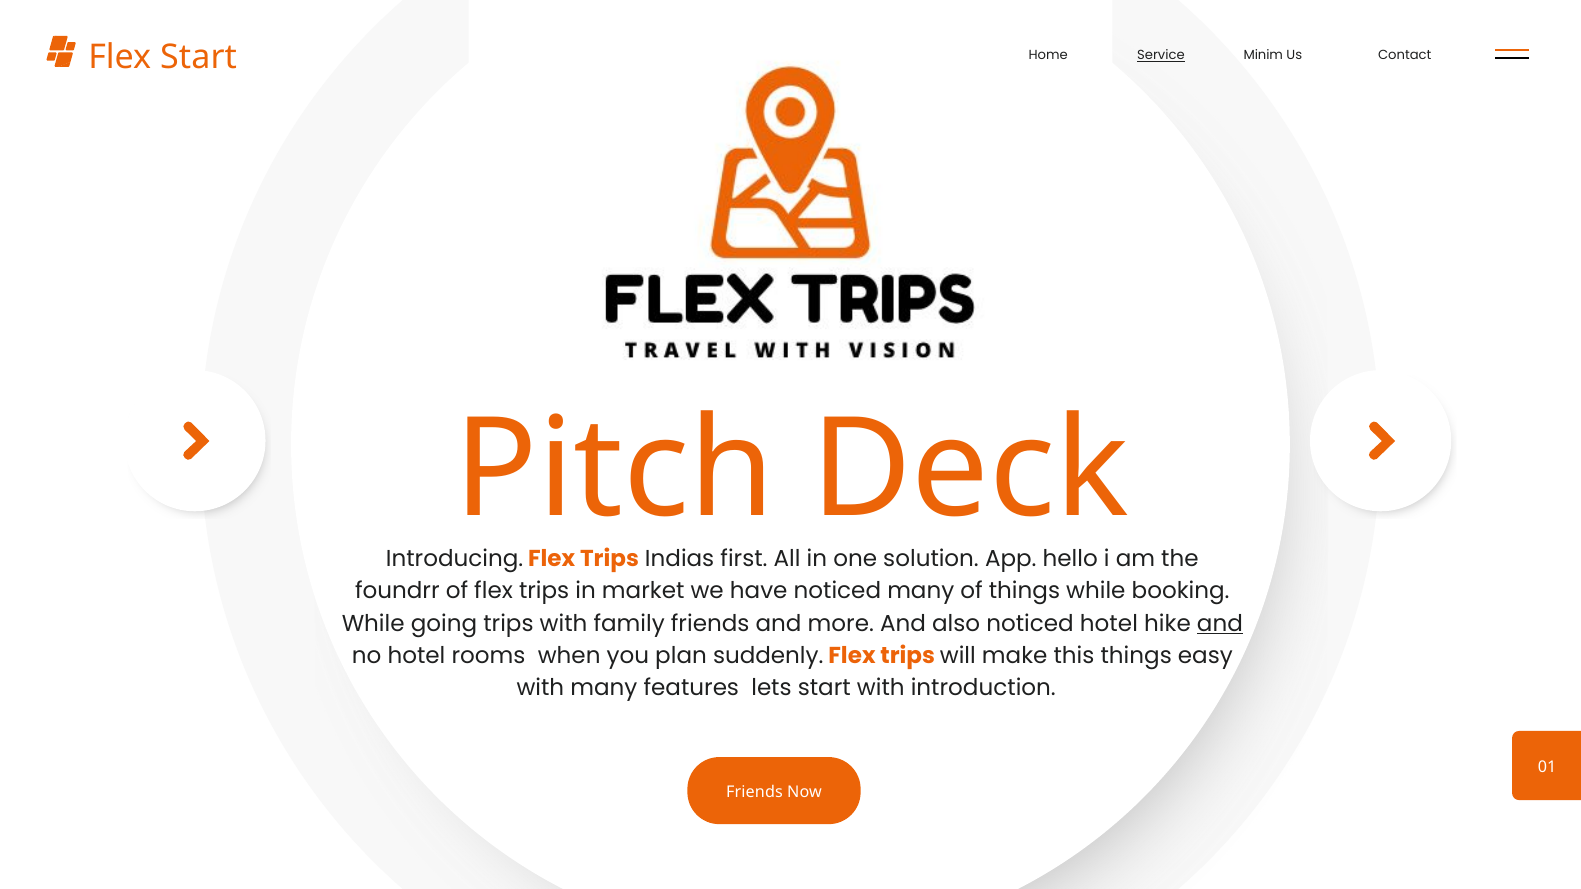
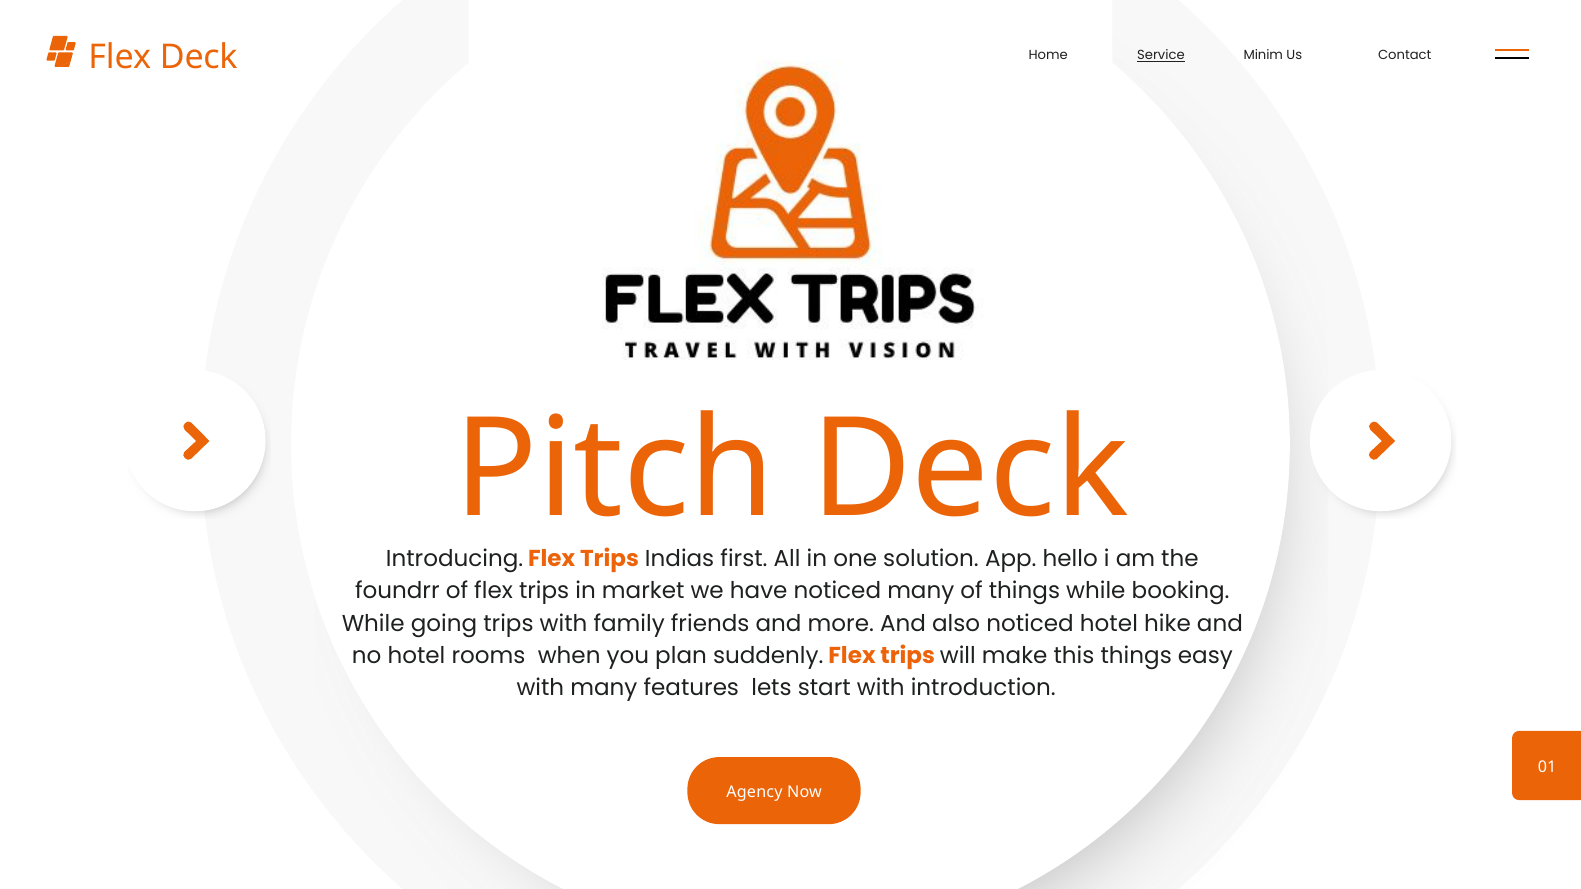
Flex Start: Start -> Deck (199, 57)
and underline: present -> none (1220, 624)
Friends: Friends -> Agency (754, 792)
